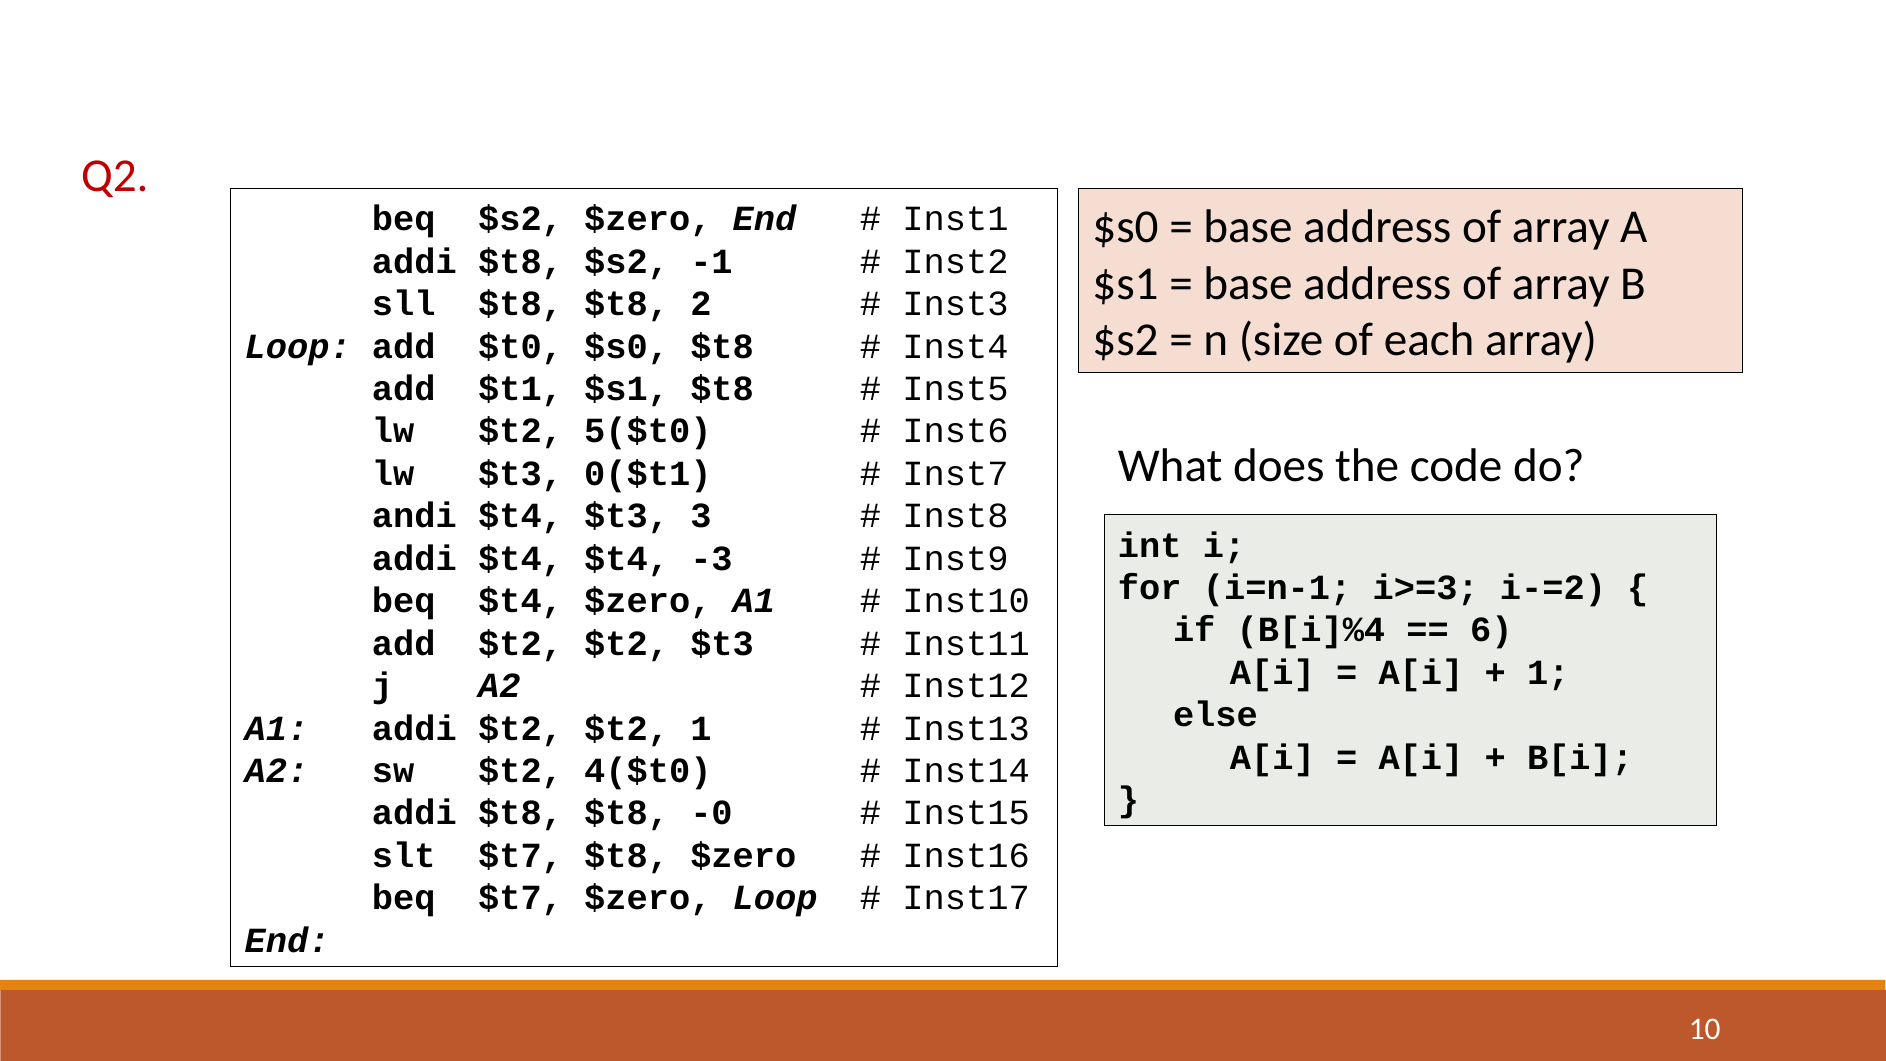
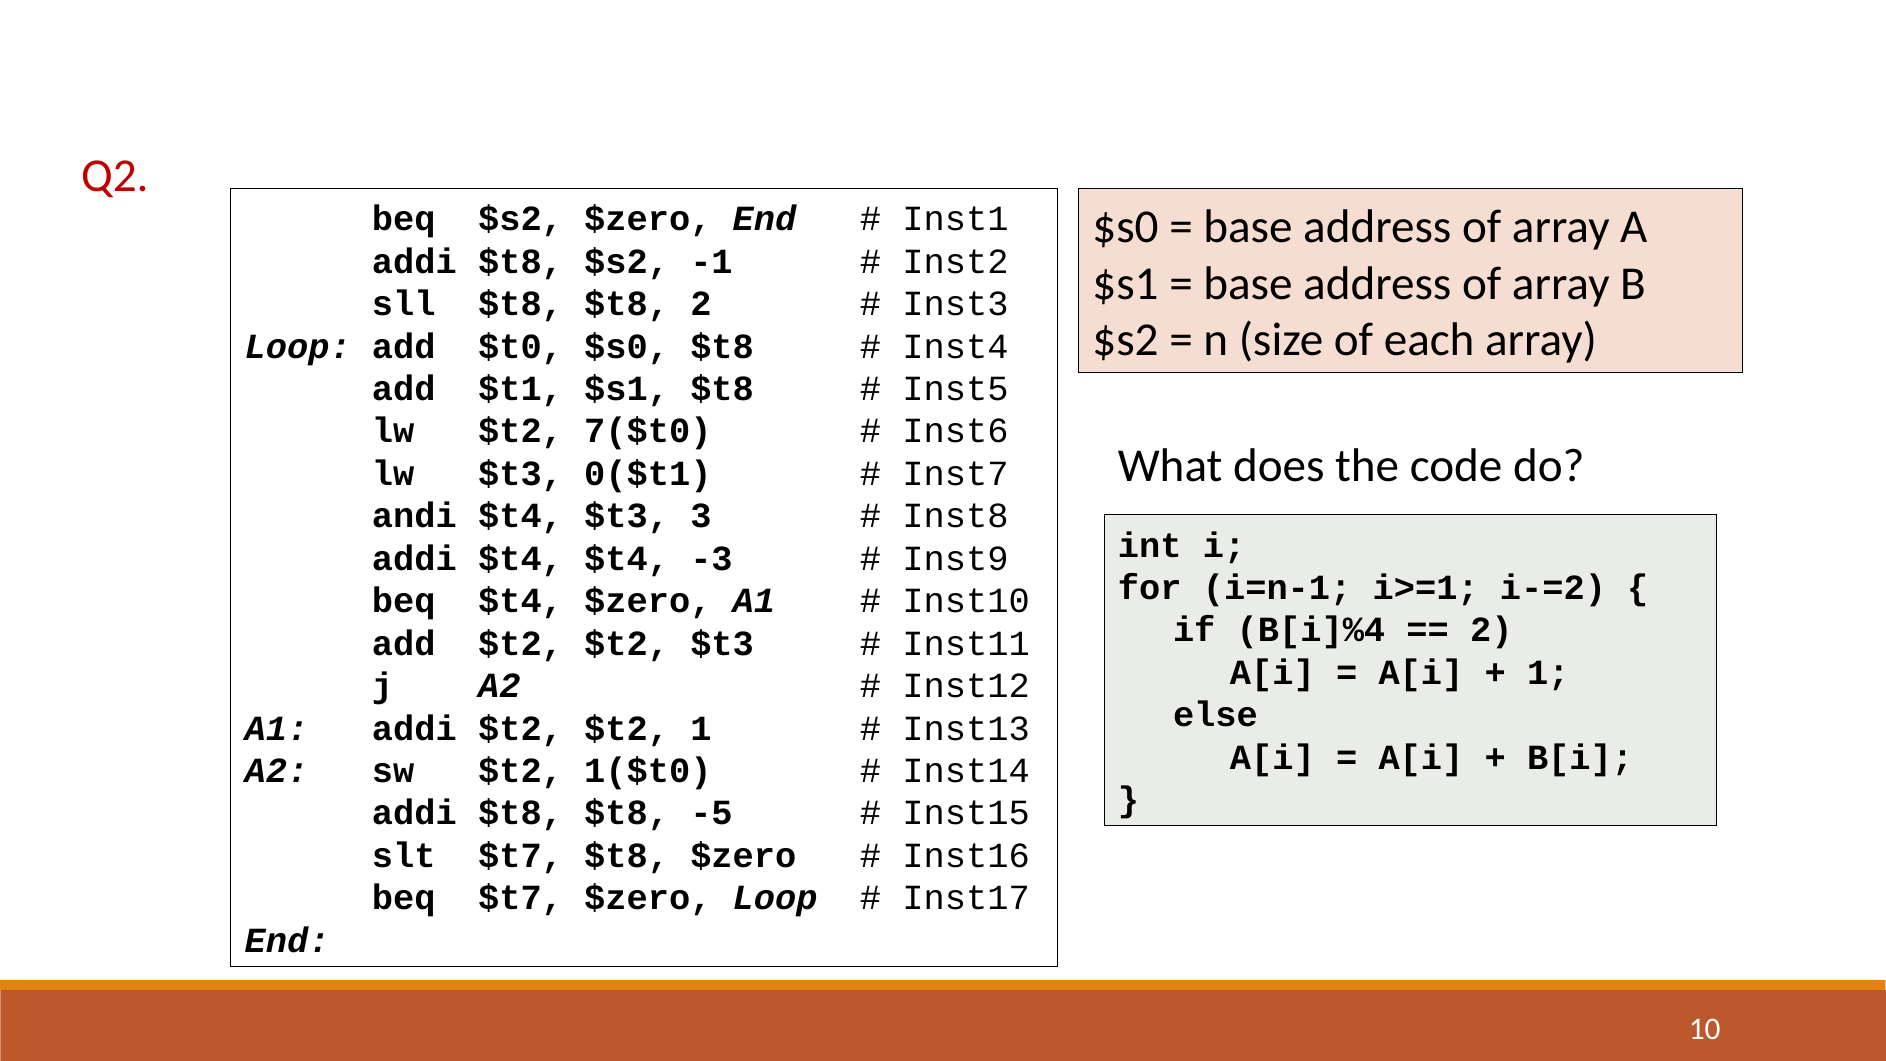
5($t0: 5($t0 -> 7($t0 (648, 431)
i>=3: i>=3 -> i>=1 (1426, 588)
6: 6 -> 2 (1491, 630)
4($t0: 4($t0 -> 1($t0 (648, 771)
-0: -0 -> -5 (711, 813)
